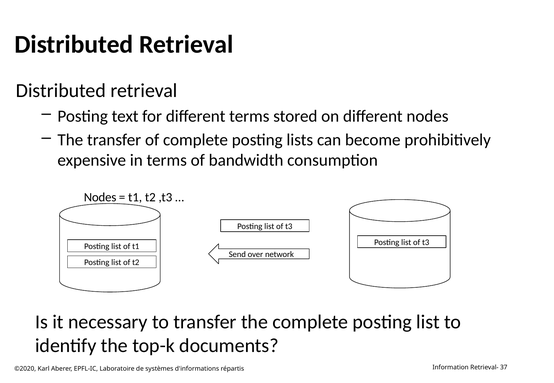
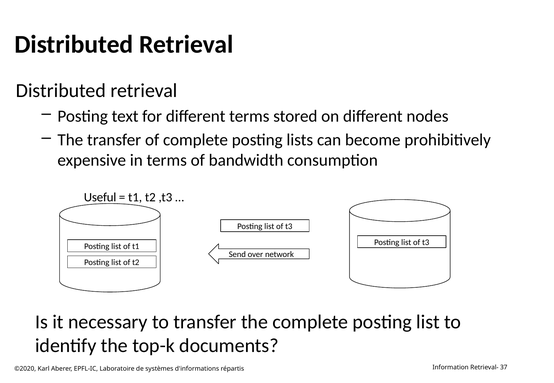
Nodes: Nodes -> Useful (100, 197)
